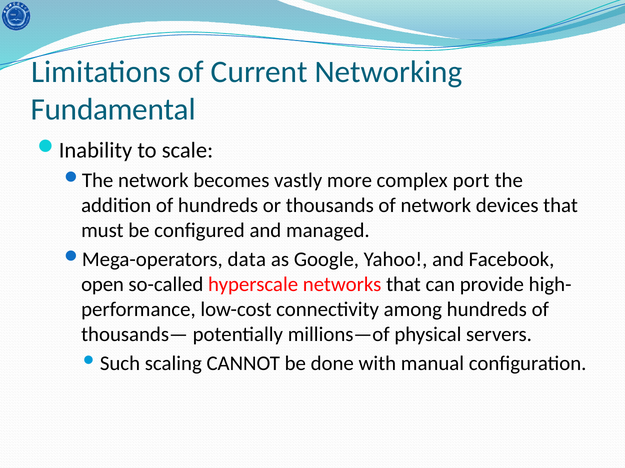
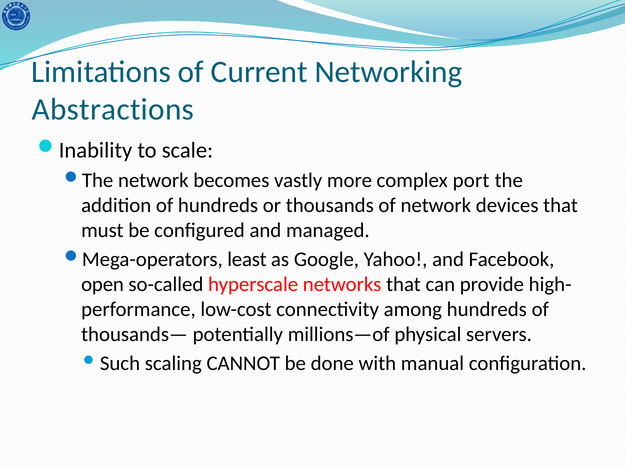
Fundamental: Fundamental -> Abstractions (113, 110)
data: data -> least (247, 260)
